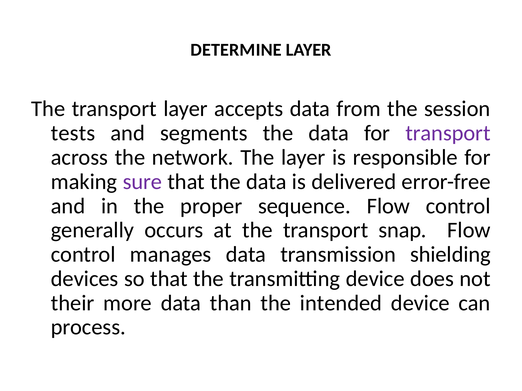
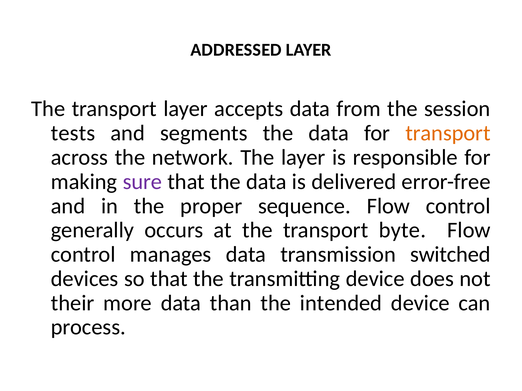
DETERMINE: DETERMINE -> ADDRESSED (236, 50)
transport colour: purple -> orange (448, 133)
snap: snap -> byte (402, 230)
shielding: shielding -> switched (450, 255)
